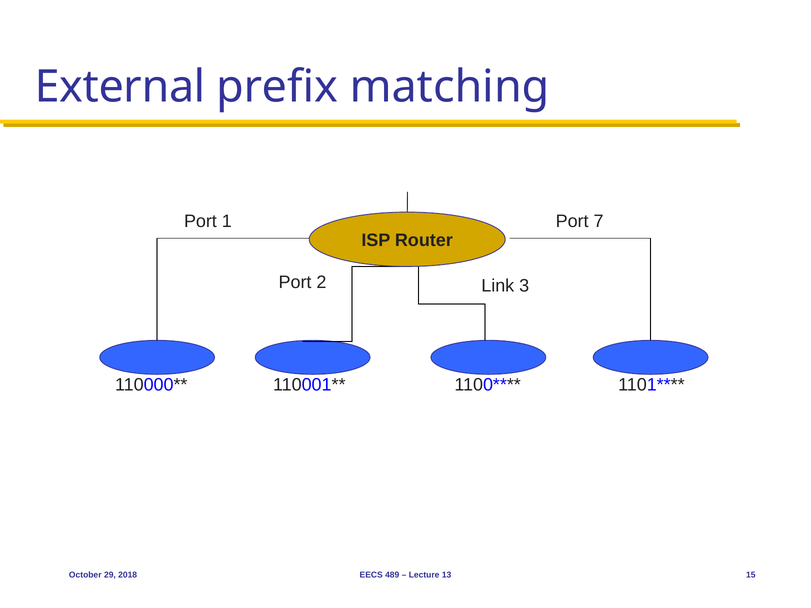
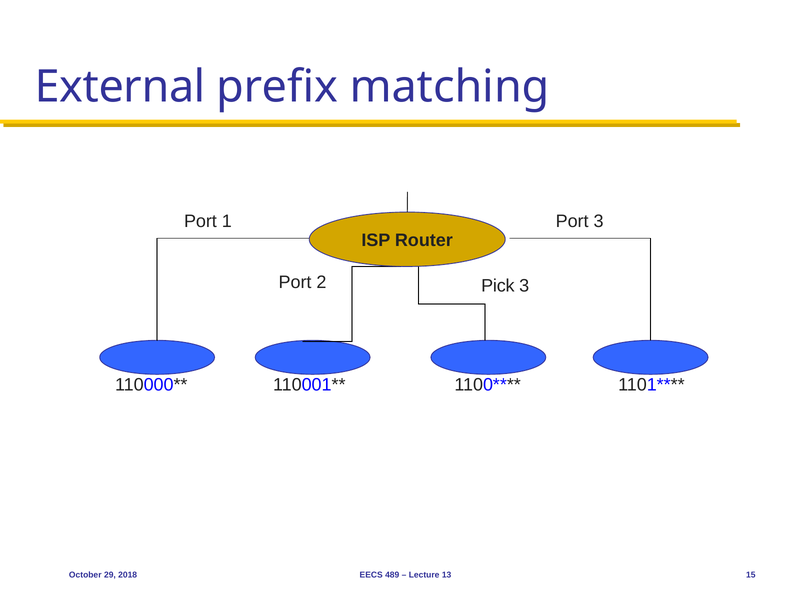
Port 7: 7 -> 3 (599, 221)
Link: Link -> Pick (498, 286)
